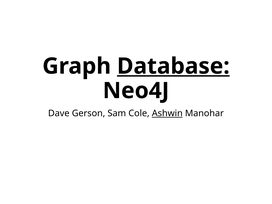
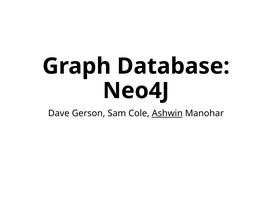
Database underline: present -> none (173, 66)
